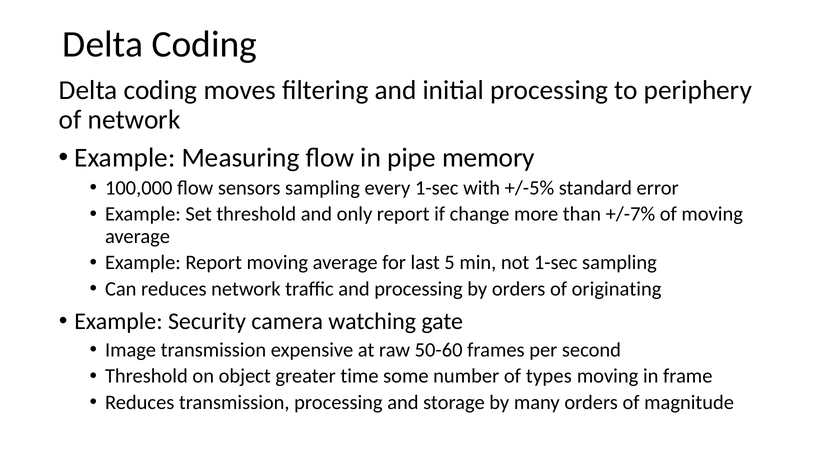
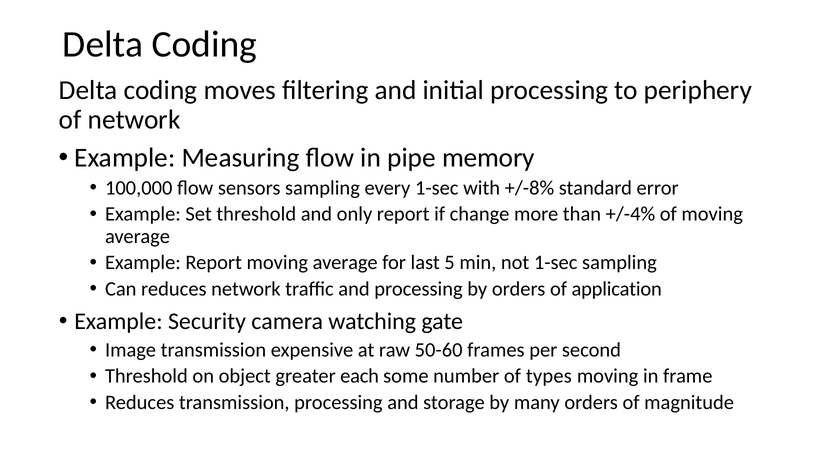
+/-5%: +/-5% -> +/-8% (529, 188)
+/-7%: +/-7% -> +/-4% (630, 214)
originating: originating -> application (617, 289)
time: time -> each (360, 376)
